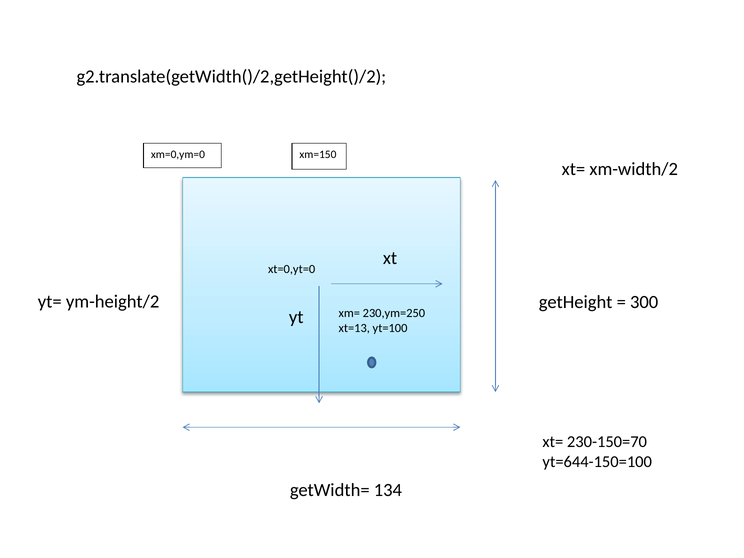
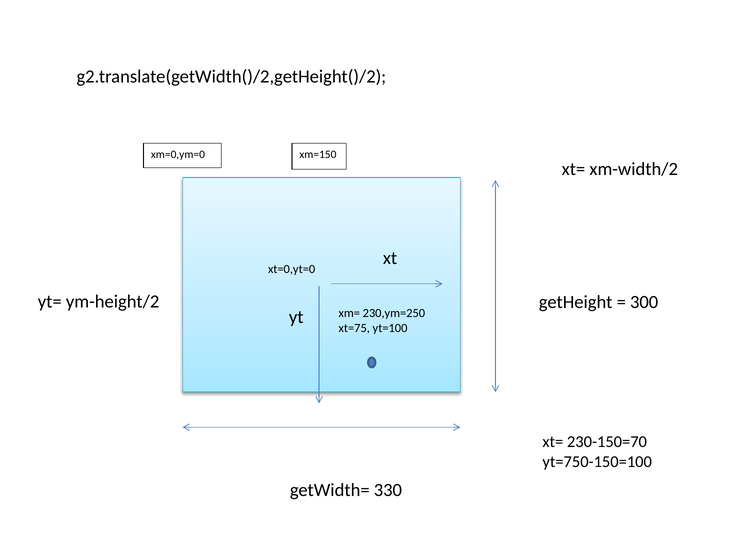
xt=13: xt=13 -> xt=75 (354, 328)
yt=644-150=100: yt=644-150=100 -> yt=750-150=100 (597, 462)
134: 134 -> 330 (388, 490)
